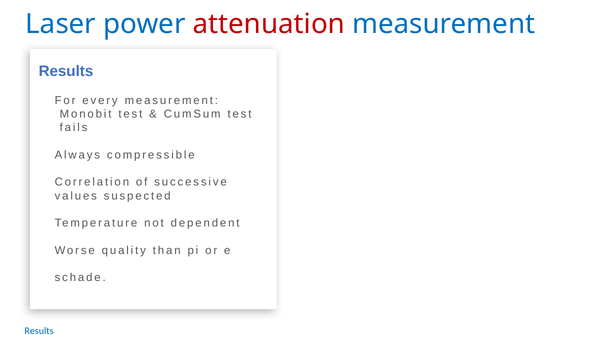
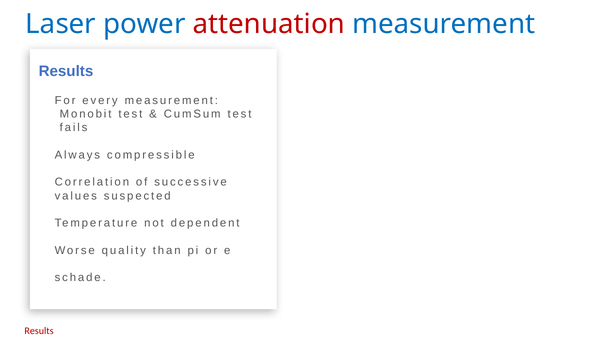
Results colour: blue -> red (39, 331)
